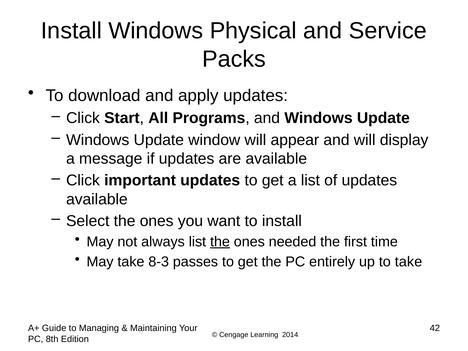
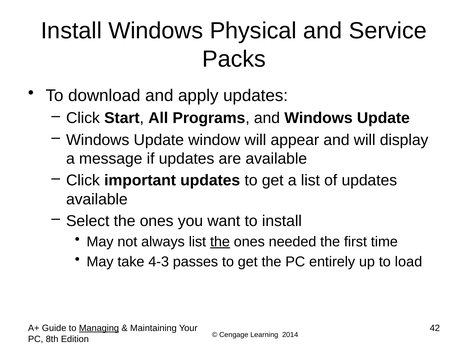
8-3: 8-3 -> 4-3 (159, 262)
to take: take -> load (408, 262)
Managing underline: none -> present (99, 328)
